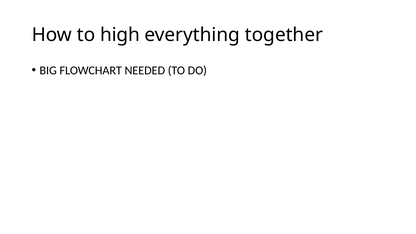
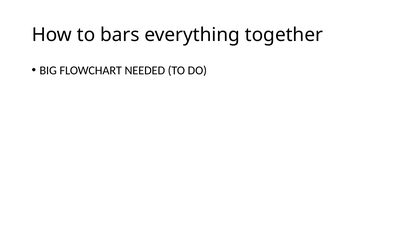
high: high -> bars (120, 35)
